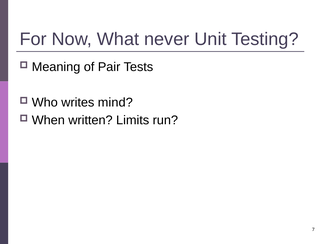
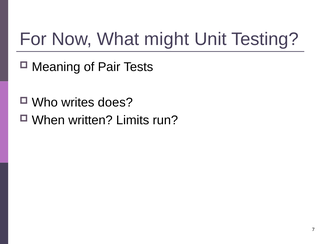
never: never -> might (167, 39)
mind: mind -> does (115, 103)
